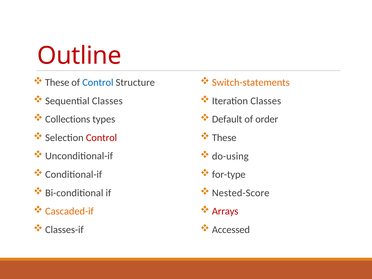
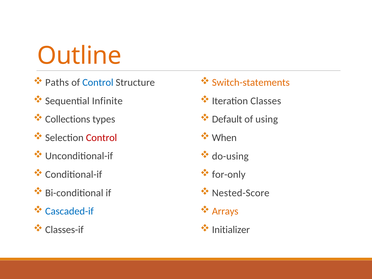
Outline colour: red -> orange (79, 56)
These: These -> Paths (57, 82)
Sequential Classes: Classes -> Infinite (107, 101)
order: order -> using (267, 119)
These: These -> When (224, 138)
for-type: for-type -> for-only (229, 175)
Cascaded-if colour: orange -> blue (69, 211)
Arrays colour: red -> orange (225, 211)
Accessed: Accessed -> Initializer (231, 230)
